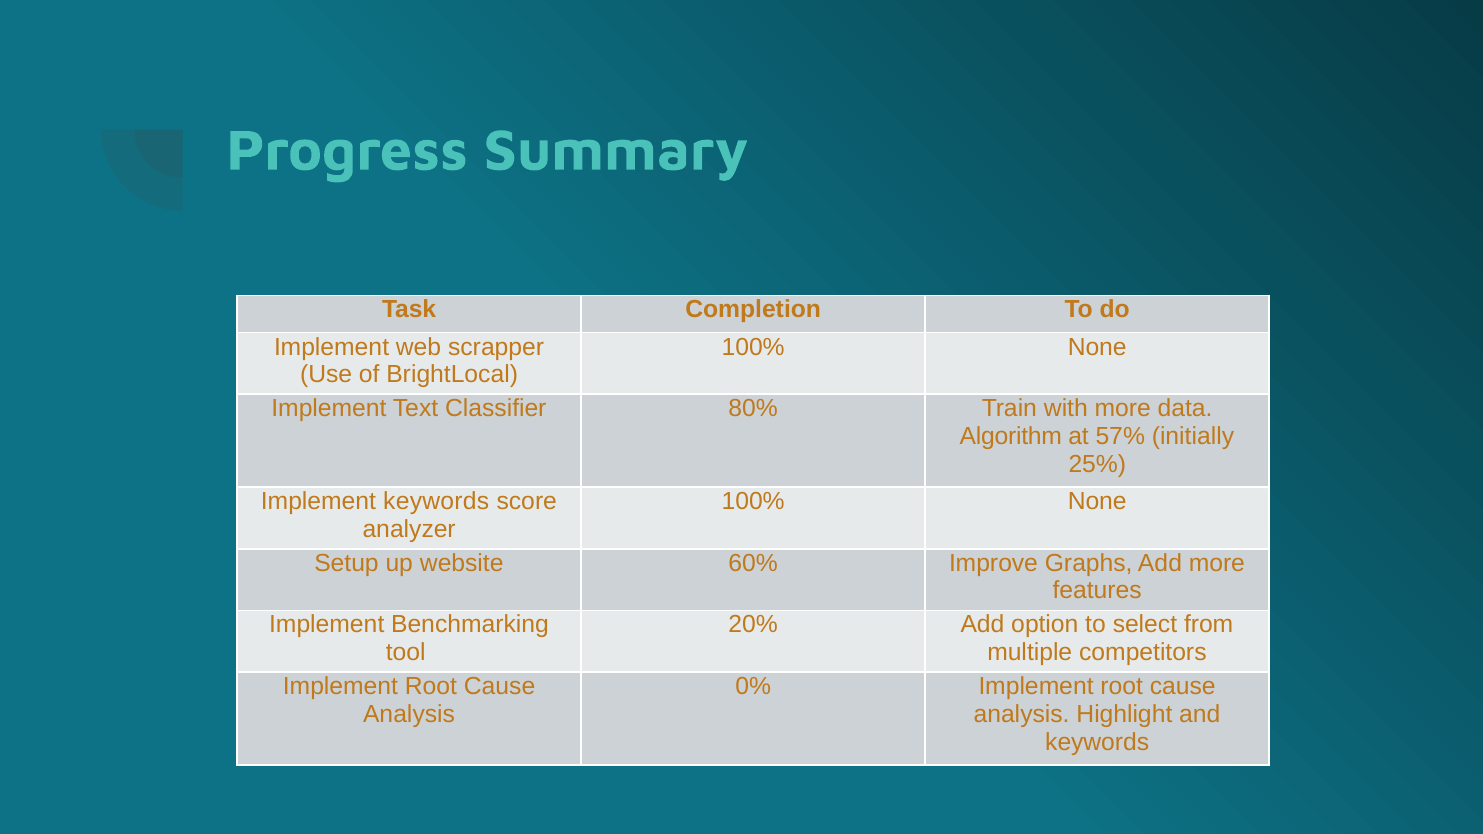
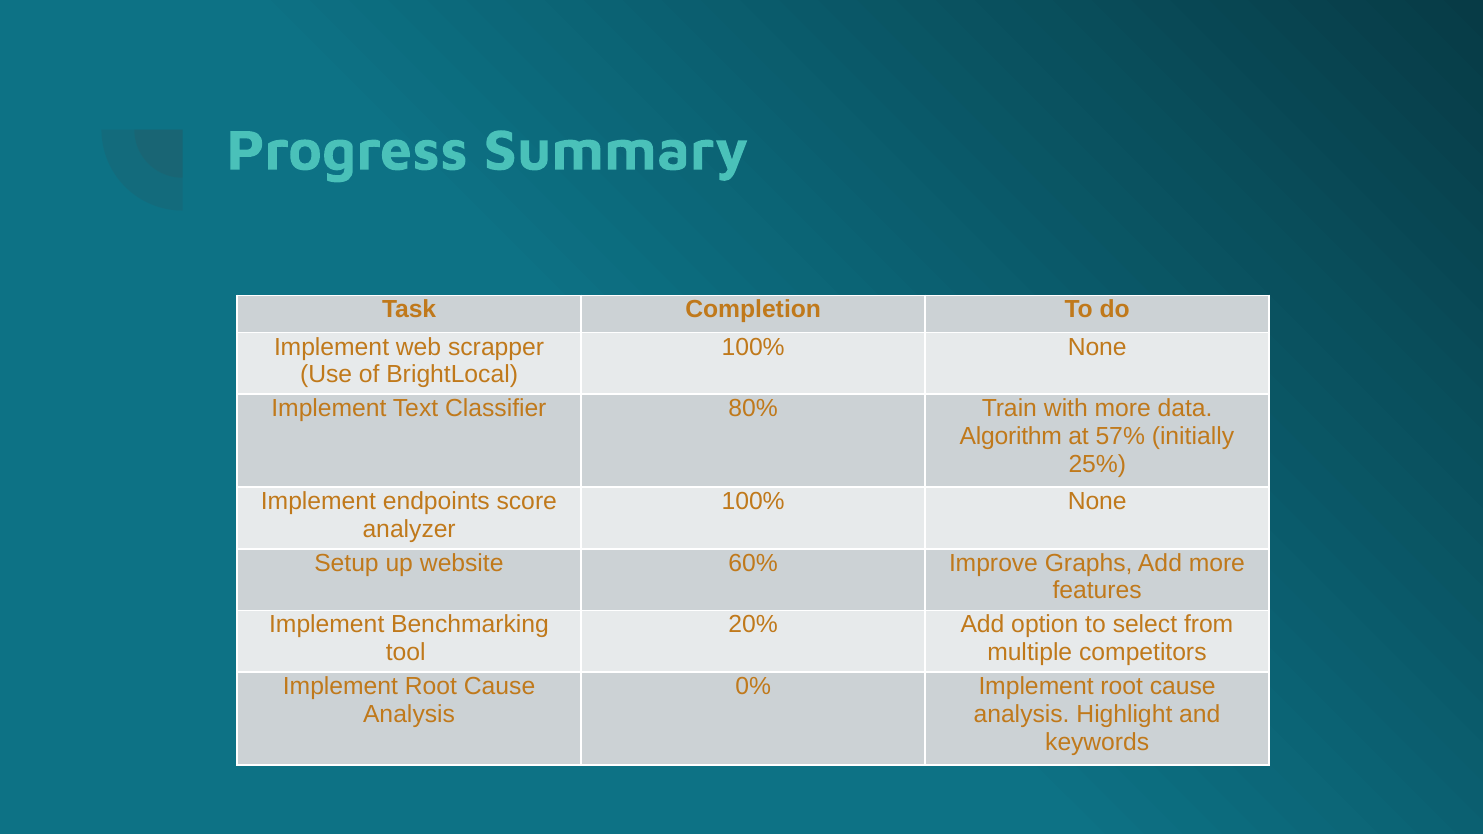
Implement keywords: keywords -> endpoints (436, 501)
